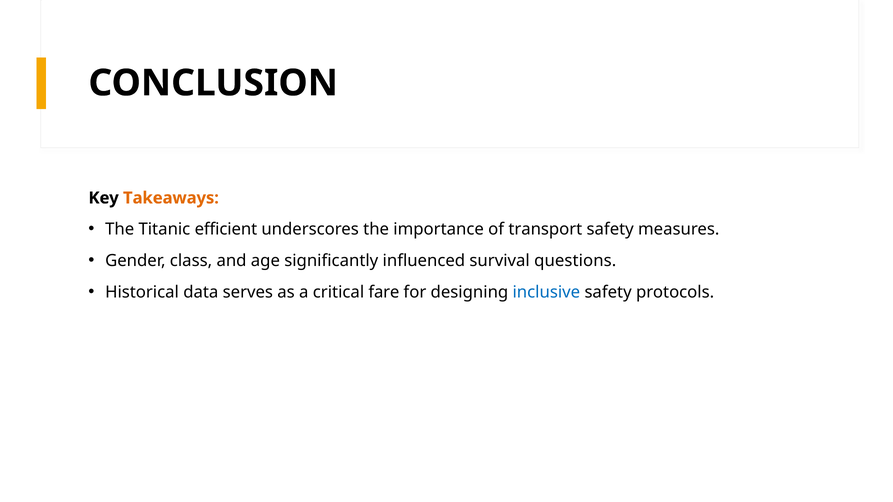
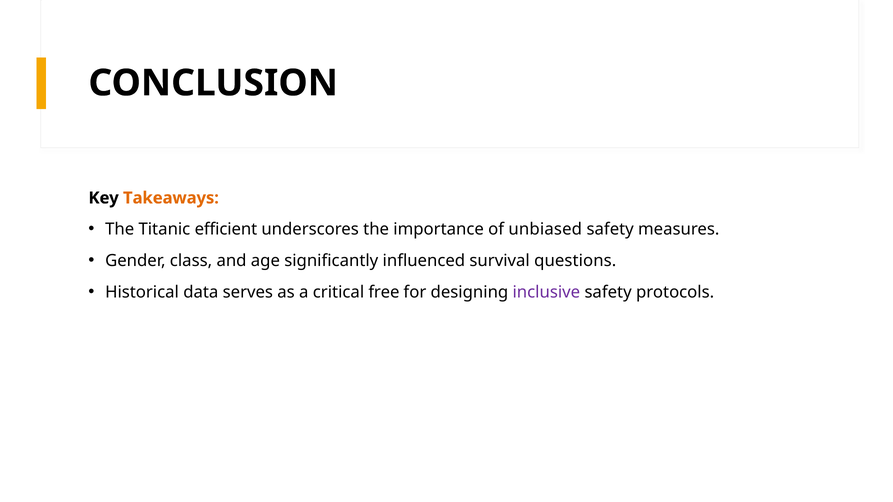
transport: transport -> unbiased (545, 229)
fare: fare -> free (384, 292)
inclusive colour: blue -> purple (546, 292)
